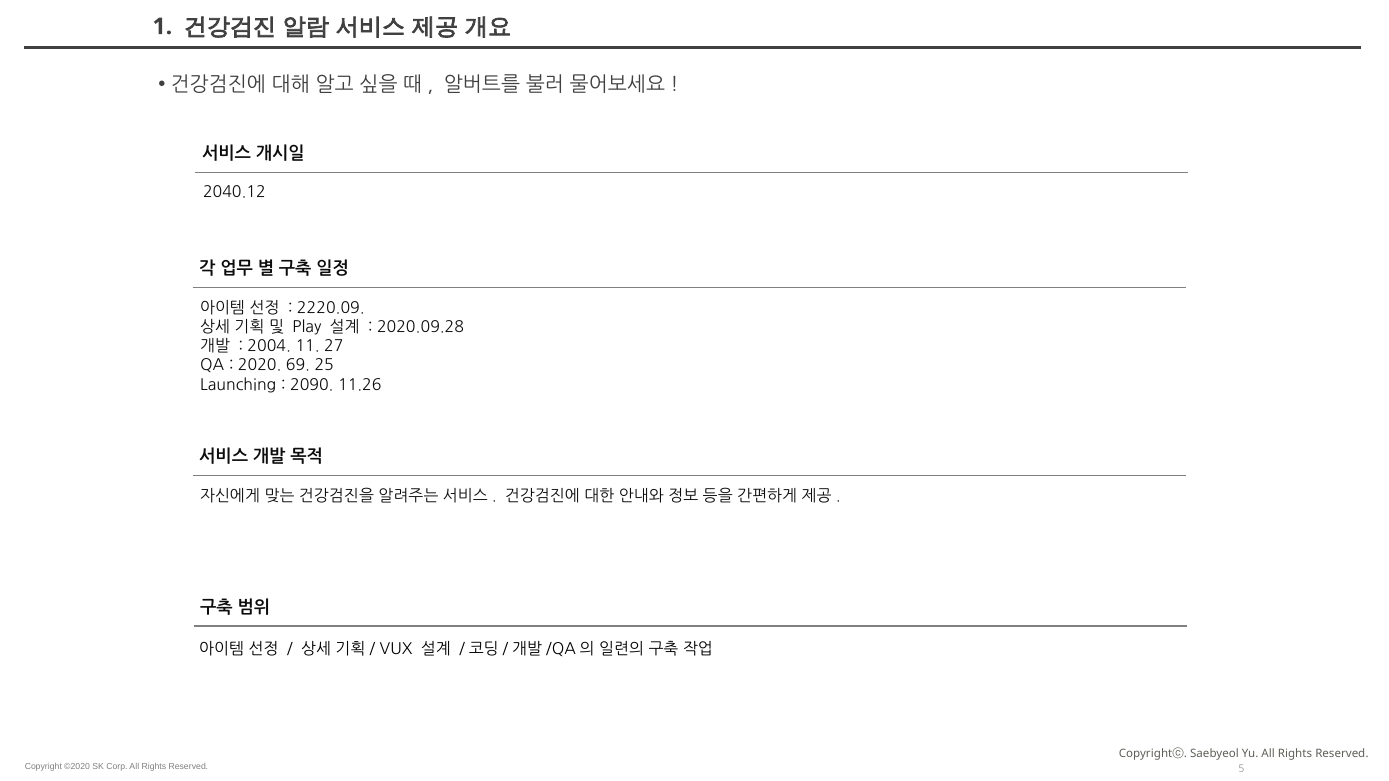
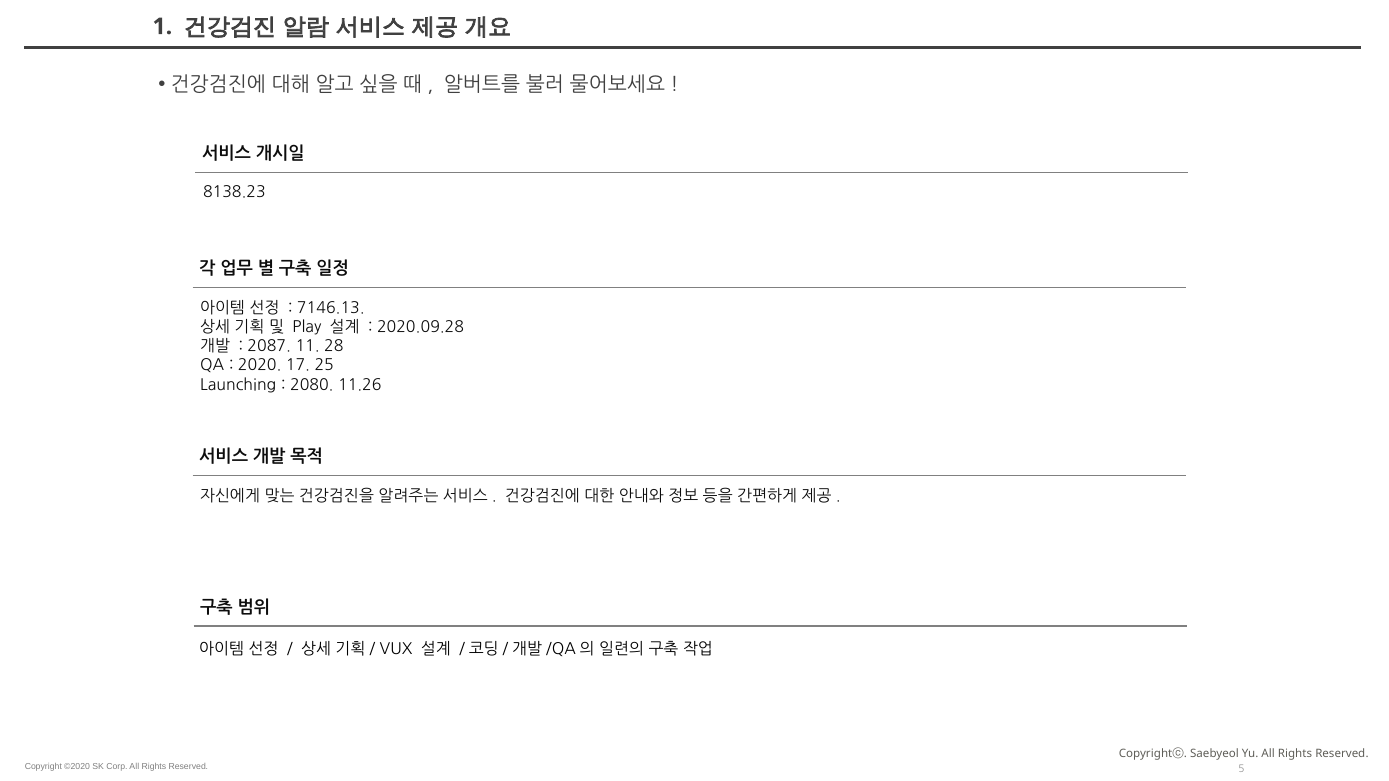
2040.12: 2040.12 -> 8138.23 (234, 193)
2220.09: 2220.09 -> 7146.13 (331, 309)
2004: 2004 -> 2087 (269, 347)
27: 27 -> 28 (334, 347)
69: 69 -> 17 (298, 366)
2090: 2090 -> 2080 (312, 385)
